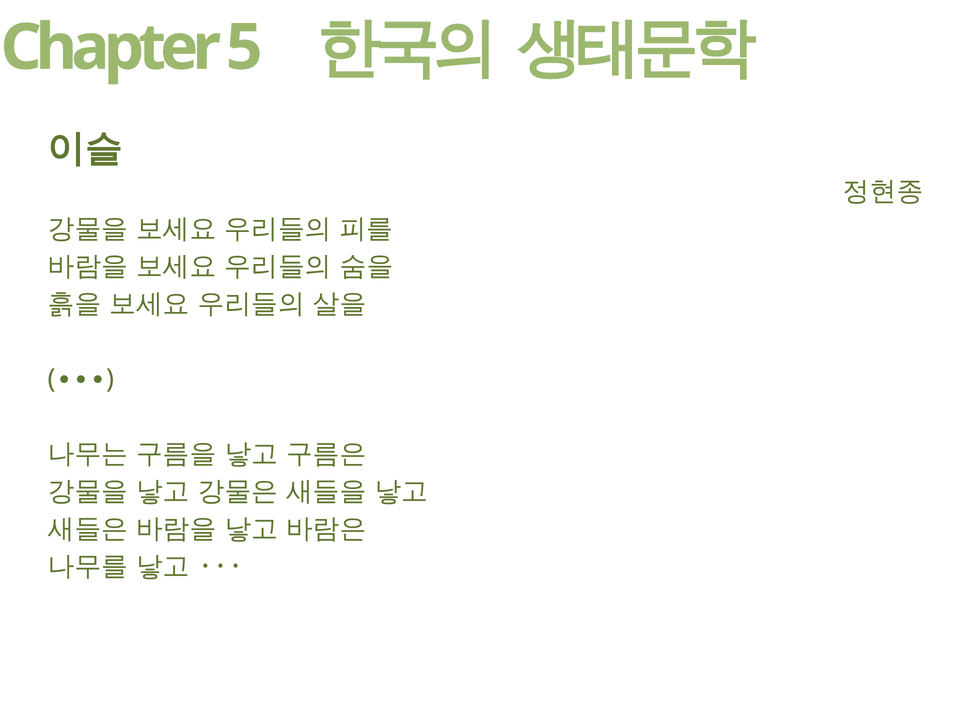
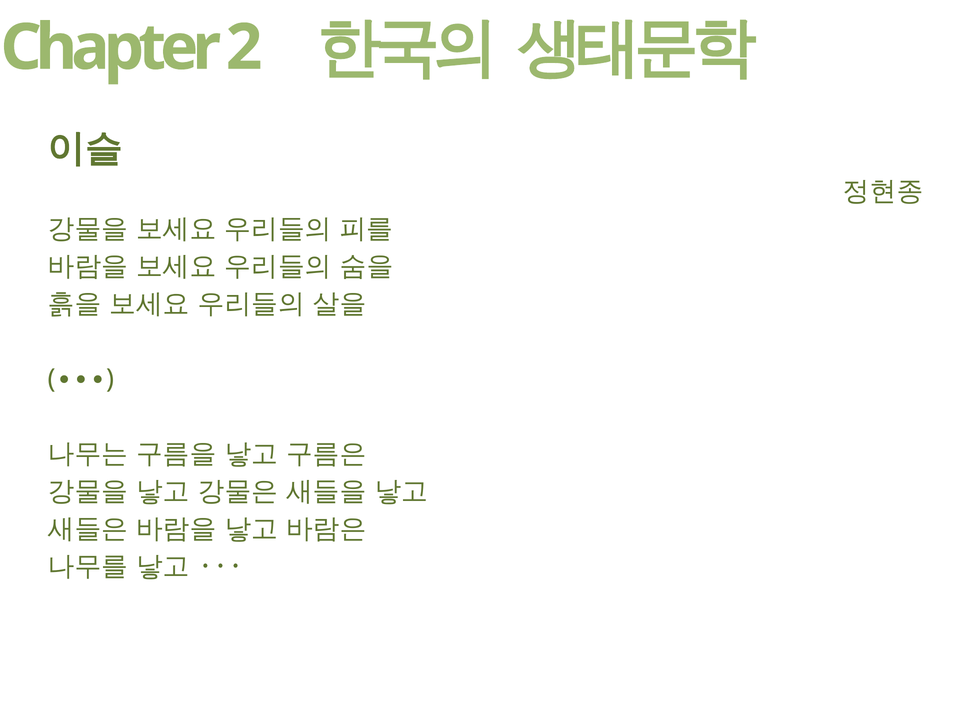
5: 5 -> 2 (244, 48)
